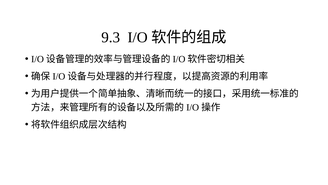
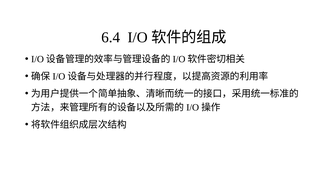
9.3: 9.3 -> 6.4 (111, 37)
